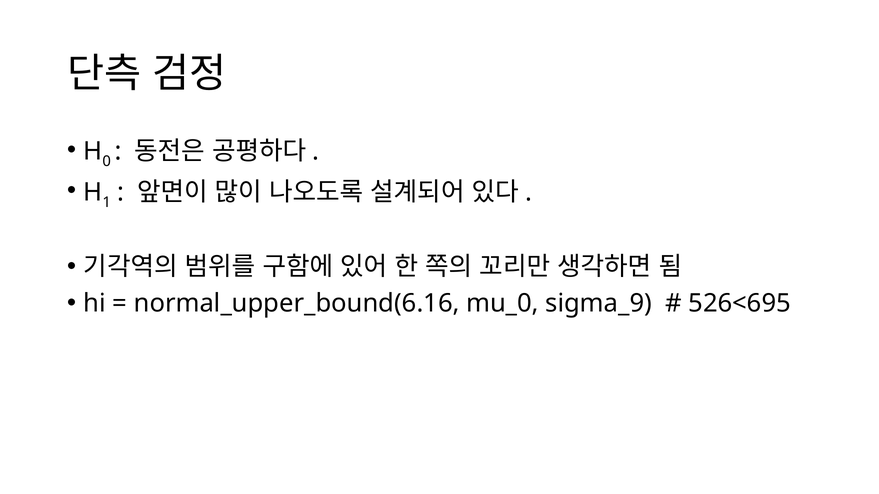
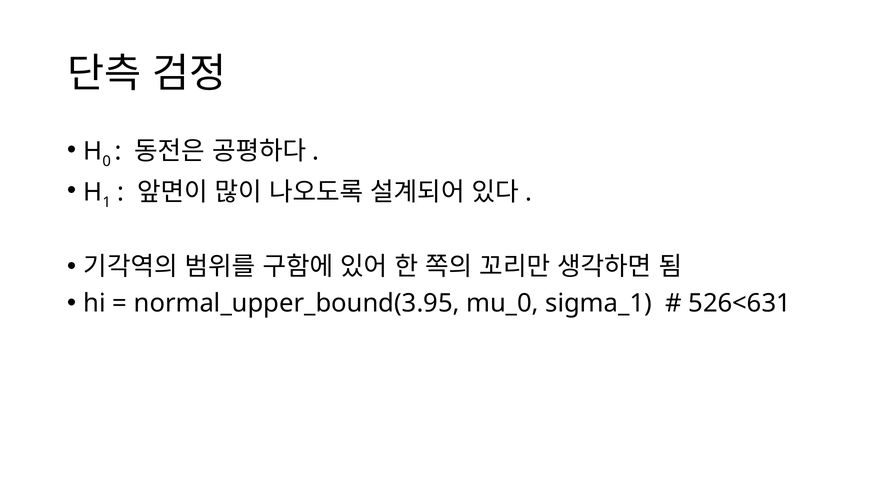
normal_upper_bound(6.16: normal_upper_bound(6.16 -> normal_upper_bound(3.95 (297, 304)
sigma_9: sigma_9 -> sigma_1 (599, 304)
526<695: 526<695 -> 526<631 (740, 304)
